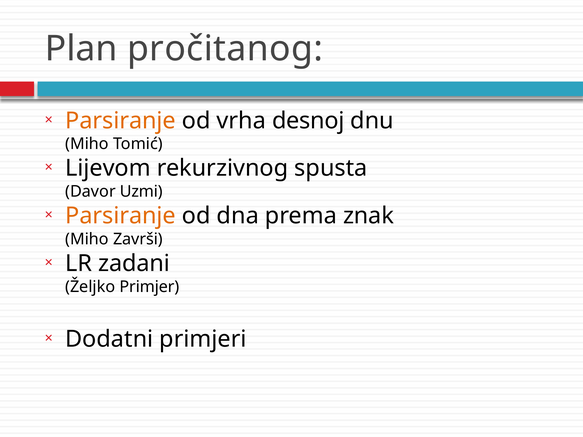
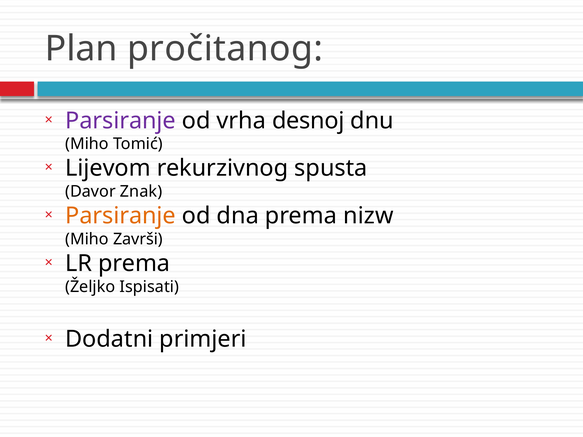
Parsiranje colour: orange -> purple (121, 121)
Uzmi: Uzmi -> Znak (141, 192)
znak: znak -> nizw (368, 216)
LR zadani: zadani -> prema (134, 264)
Primjer: Primjer -> Ispisati (149, 287)
